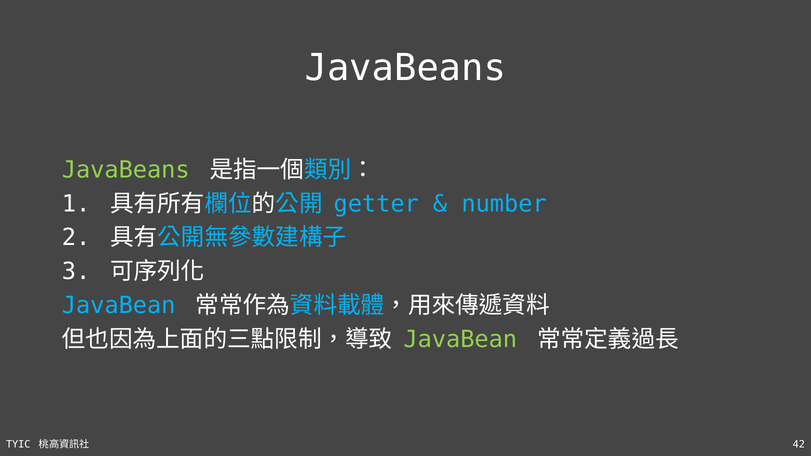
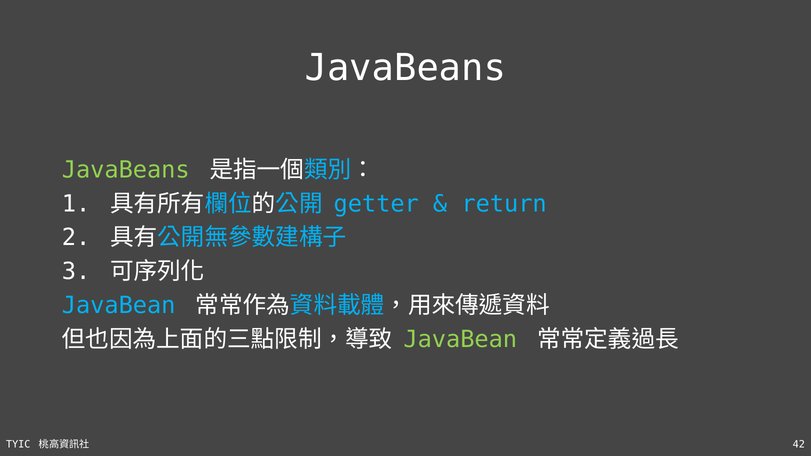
number: number -> return (504, 204)
